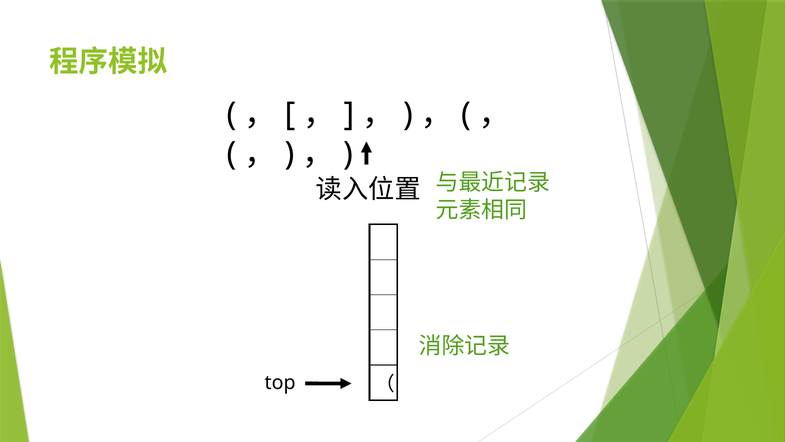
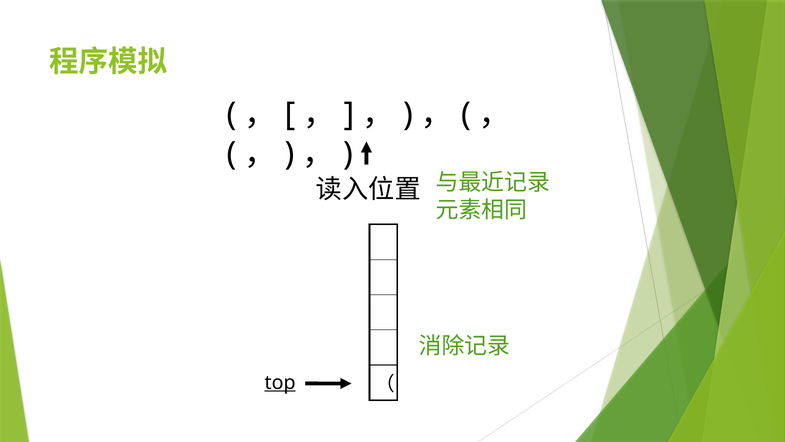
top underline: none -> present (280, 382)
